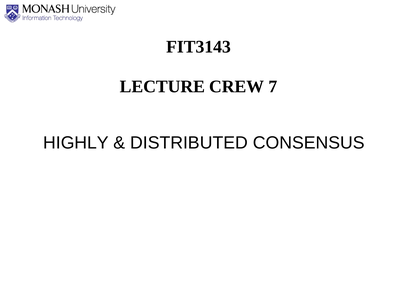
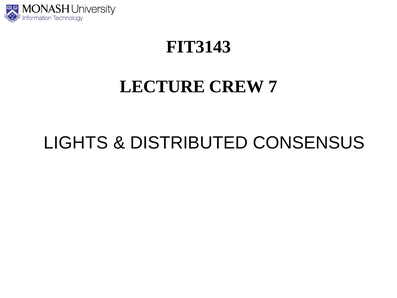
HIGHLY: HIGHLY -> LIGHTS (76, 143)
